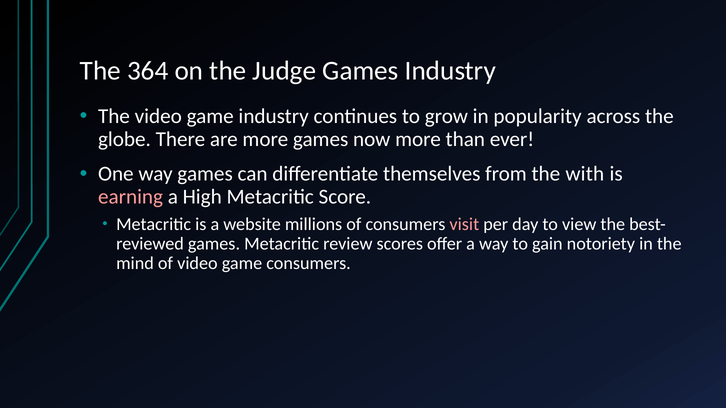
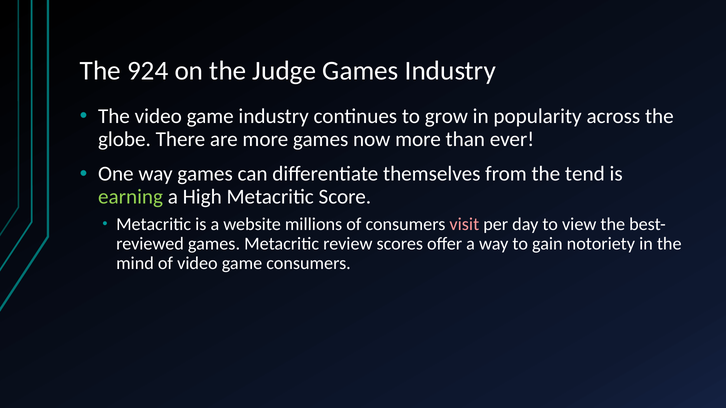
364: 364 -> 924 (148, 71)
with: with -> tend (585, 174)
earning colour: pink -> light green (131, 197)
